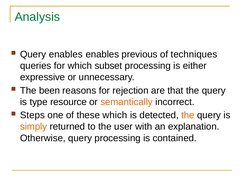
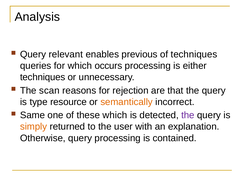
Analysis colour: green -> black (37, 17)
Query enables: enables -> relevant (66, 54)
subset: subset -> occurs (108, 66)
expressive: expressive -> techniques (43, 77)
been: been -> scan (49, 90)
Steps: Steps -> Same (33, 115)
the colour: orange -> purple (188, 115)
